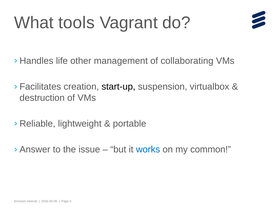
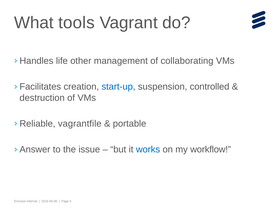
start-up colour: black -> blue (118, 87)
virtualbox: virtualbox -> controlled (210, 87)
lightweight: lightweight -> vagrantfile (80, 123)
common: common -> workflow (211, 149)
